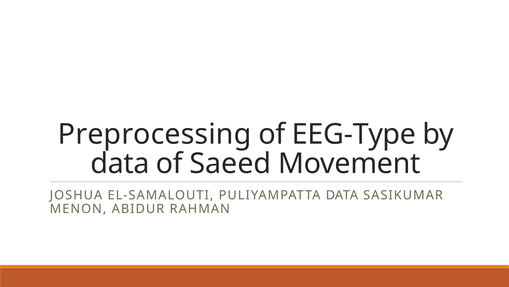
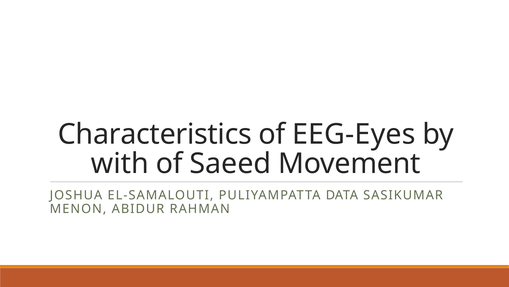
Preprocessing: Preprocessing -> Characteristics (155, 134)
EEG-Type: EEG-Type -> EEG-Eyes (354, 134)
data: data -> with (120, 163)
